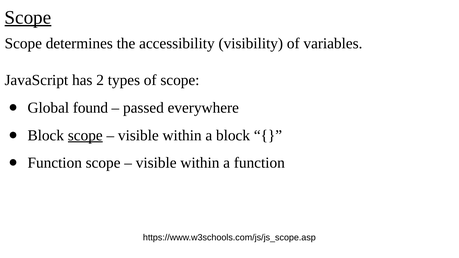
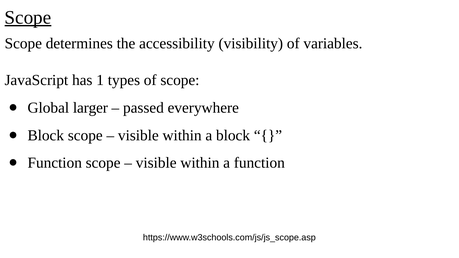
2: 2 -> 1 (100, 80)
found: found -> larger (90, 108)
scope underline: present -> none (85, 135)
